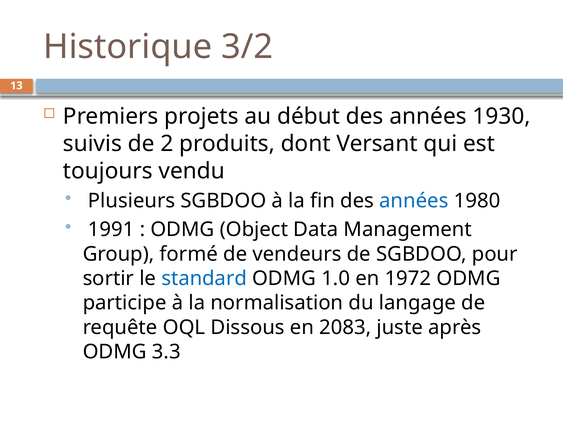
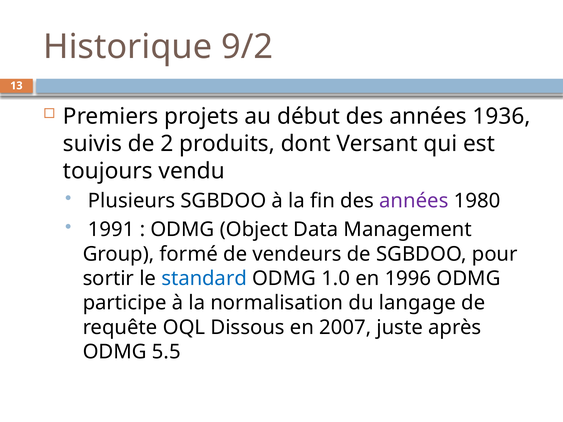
3/2: 3/2 -> 9/2 (247, 47)
1930: 1930 -> 1936 (502, 117)
années colour: blue -> purple (414, 201)
1972: 1972 -> 1996 (408, 279)
2083: 2083 -> 2007 (345, 328)
3.3: 3.3 -> 5.5 (166, 352)
